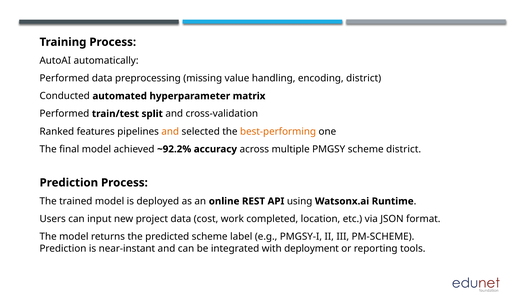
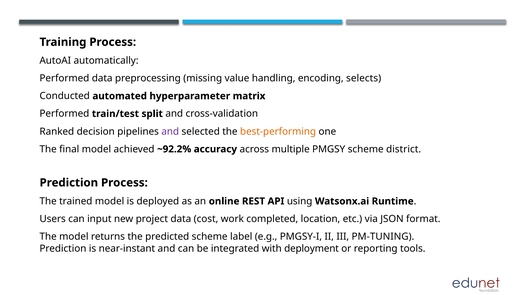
encoding district: district -> selects (364, 78)
features: features -> decision (96, 132)
and colour: orange -> purple (170, 132)
PM-SCHEME: PM-SCHEME -> PM-TUNING (383, 237)
